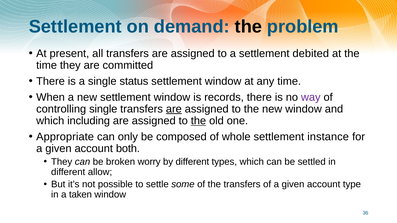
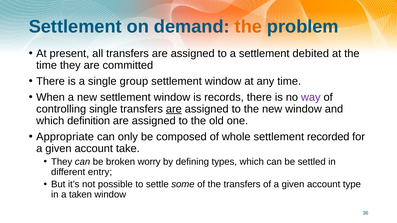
the colour: black -> orange (248, 27)
status: status -> group (134, 81)
including: including -> definition (89, 121)
the underline: present -> none (198, 121)
instance: instance -> recorded (328, 137)
both: both -> take (128, 149)
by different: different -> defining (192, 162)
allow: allow -> entry (100, 172)
